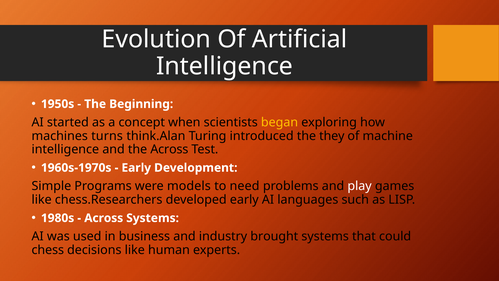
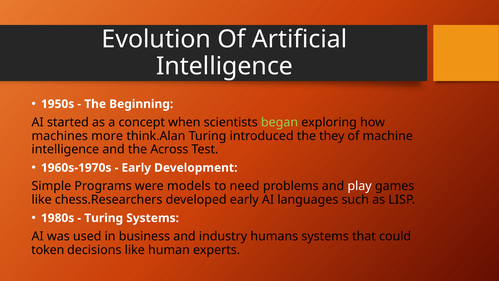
began colour: yellow -> light green (280, 122)
turns: turns -> more (107, 136)
Across: Across -> Turing (104, 218)
brought: brought -> humans (274, 236)
chess: chess -> token (48, 250)
